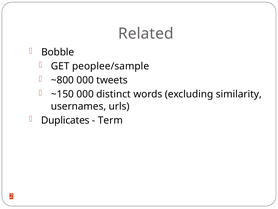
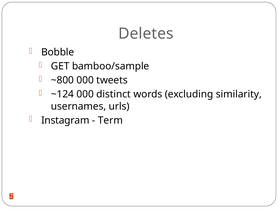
Related: Related -> Deletes (146, 34)
peoplee/sample: peoplee/sample -> bamboo/sample (111, 66)
~150: ~150 -> ~124 (62, 94)
Duplicates: Duplicates -> Instagram (65, 120)
